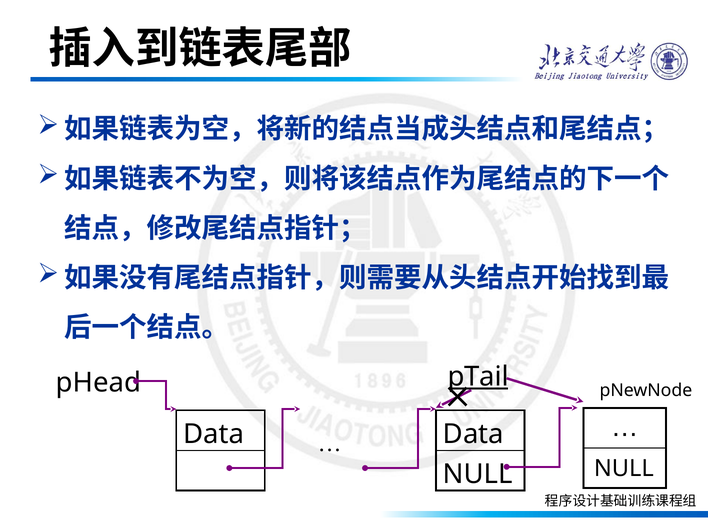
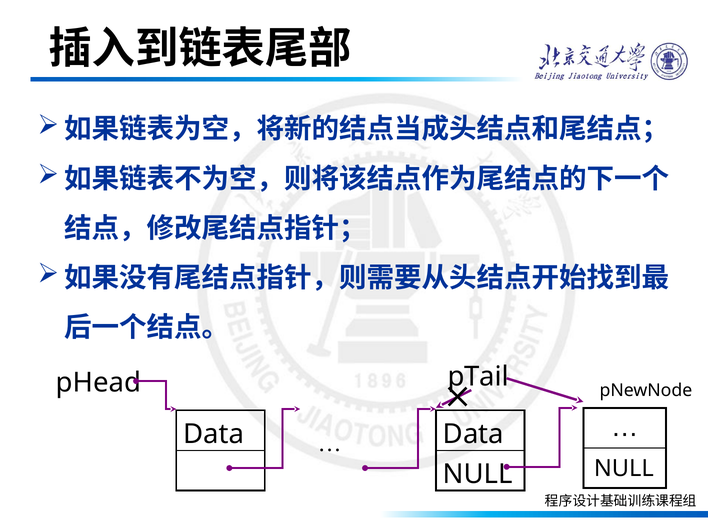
pTail underline: present -> none (478, 377)
